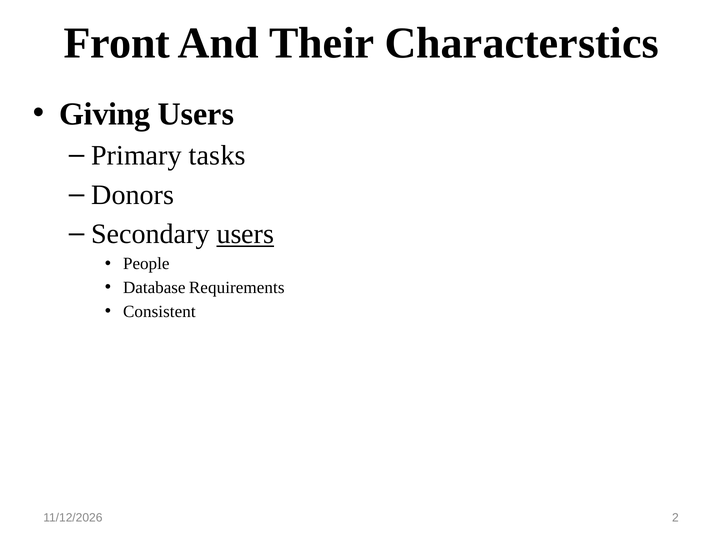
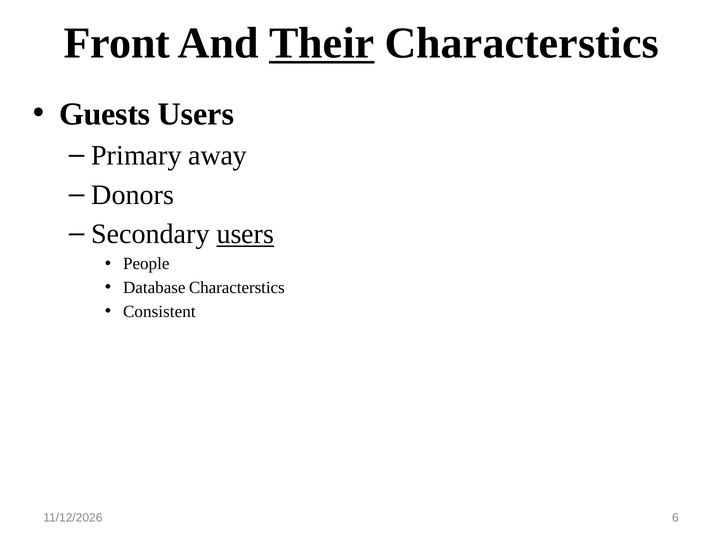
Their underline: none -> present (322, 43)
Giving: Giving -> Guests (105, 114)
tasks: tasks -> away (218, 155)
Database Requirements: Requirements -> Characterstics (237, 287)
2: 2 -> 6 (675, 517)
